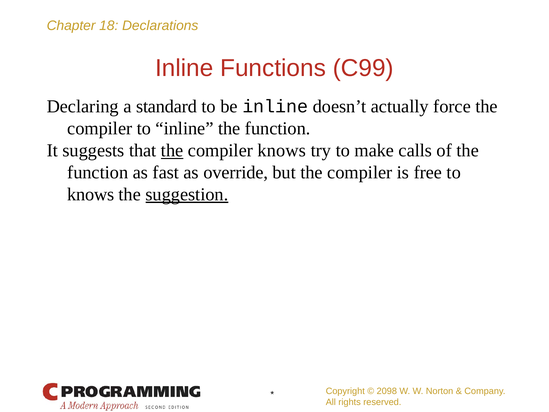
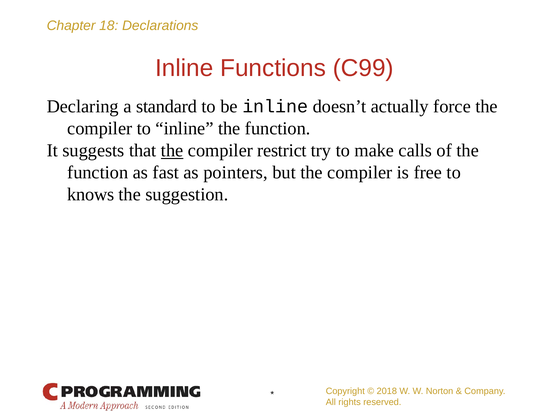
compiler knows: knows -> restrict (282, 150)
override: override -> pointers (236, 172)
suggestion underline: present -> none (187, 194)
2098: 2098 -> 2018 (387, 391)
